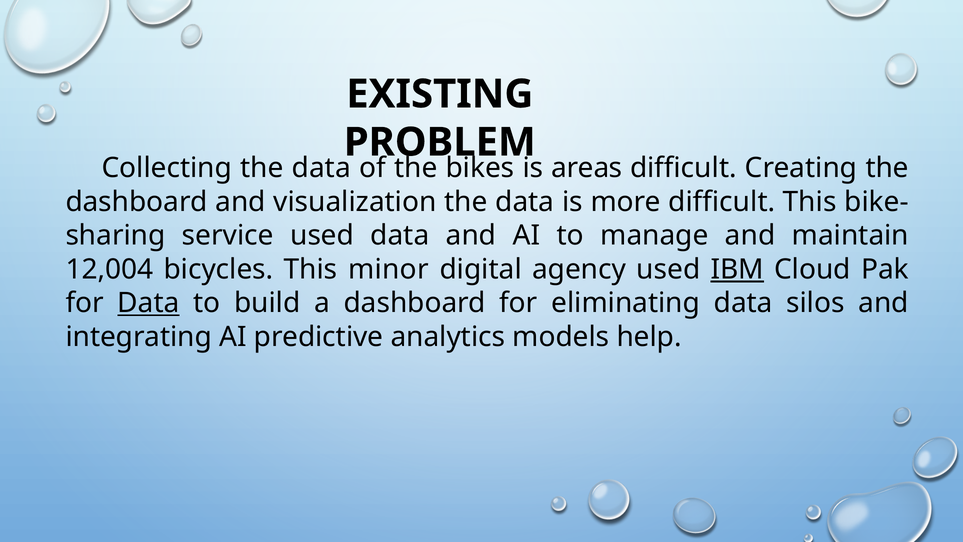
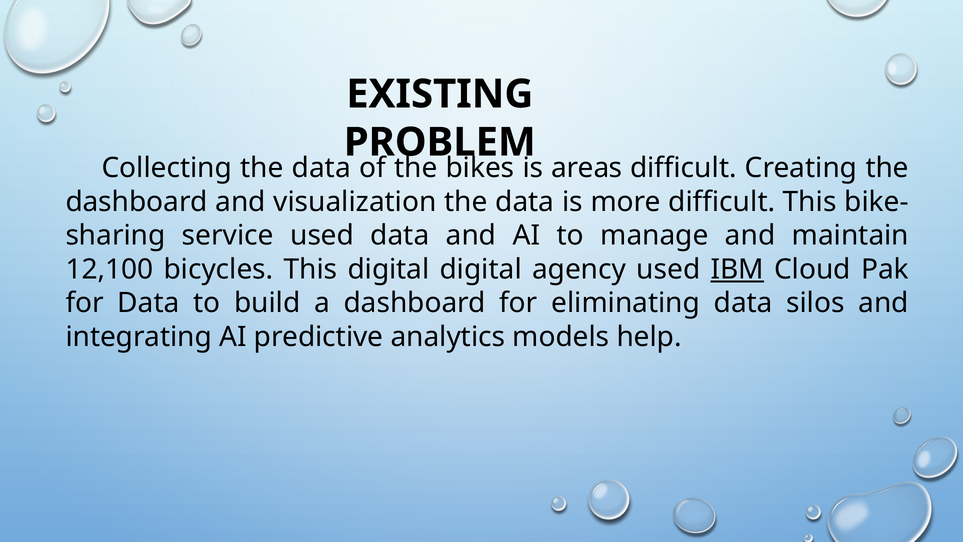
12,004: 12,004 -> 12,100 (109, 269)
This minor: minor -> digital (389, 269)
Data underline: present -> none (148, 303)
